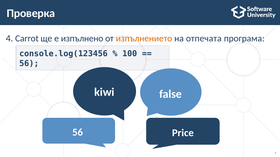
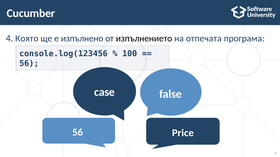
Проверка: Проверка -> Cucumber (31, 13)
Carrot: Carrot -> Която (27, 39)
изпълнението colour: orange -> black (144, 39)
kiwi: kiwi -> casе (104, 92)
